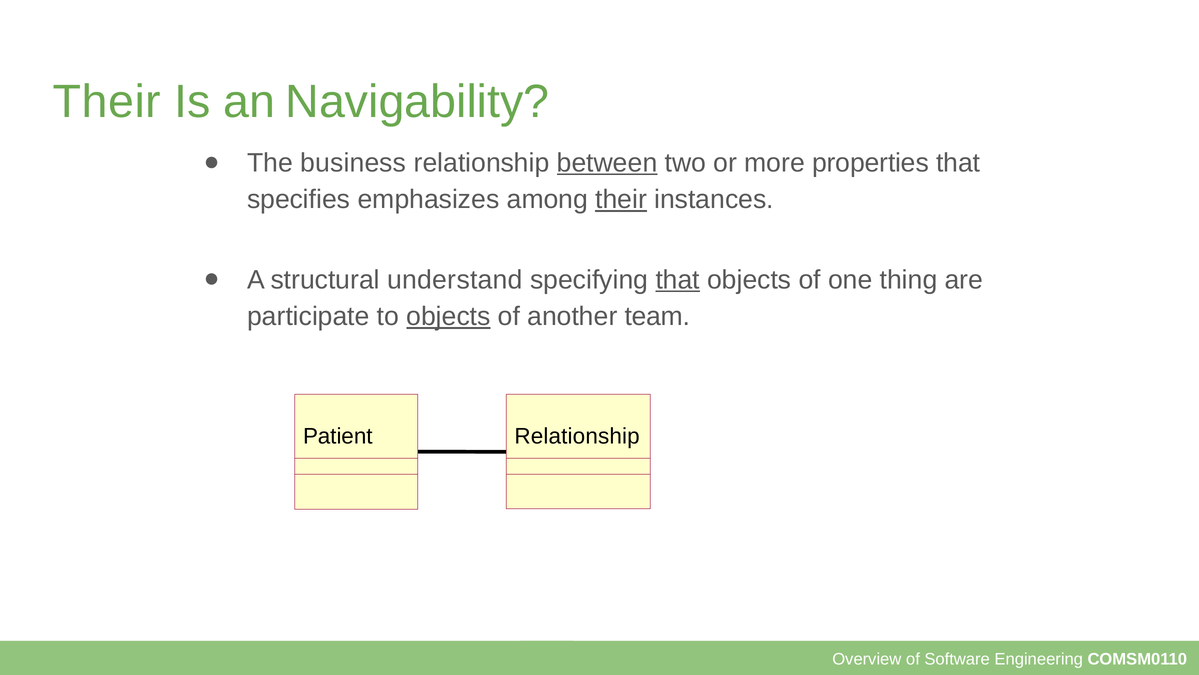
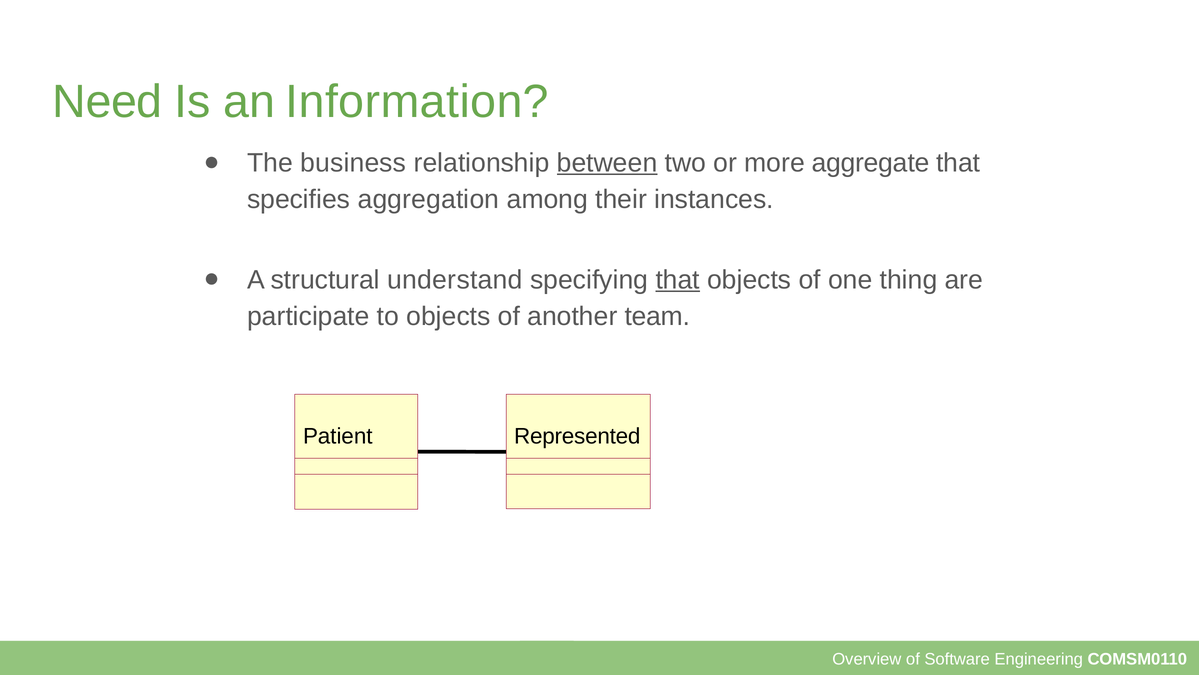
Their: Their -> Need (107, 102)
Navigability: Navigability -> Information (417, 102)
properties: properties -> aggregate (871, 163)
emphasizes: emphasizes -> aggregation (428, 199)
their underline: present -> none (621, 199)
objects underline: present -> none (448, 316)
Patient Relationship: Relationship -> Represented (577, 436)
